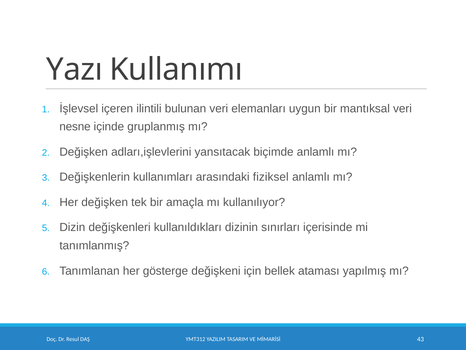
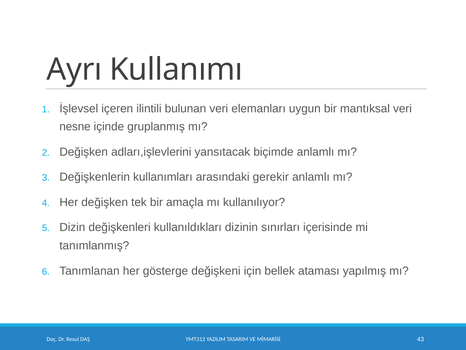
Yazı: Yazı -> Ayrı (74, 70)
fiziksel: fiziksel -> gerekir (271, 177)
